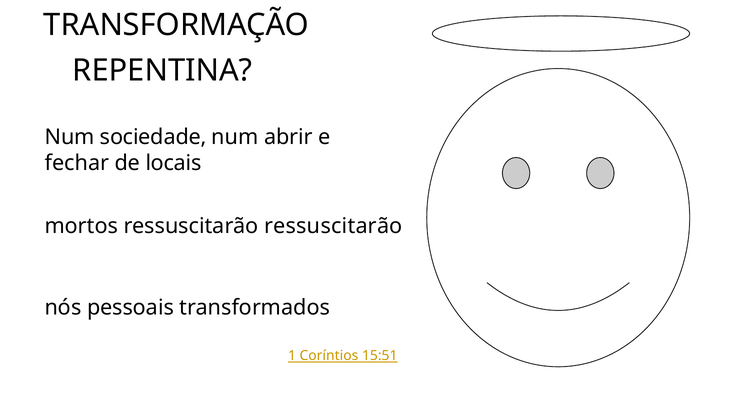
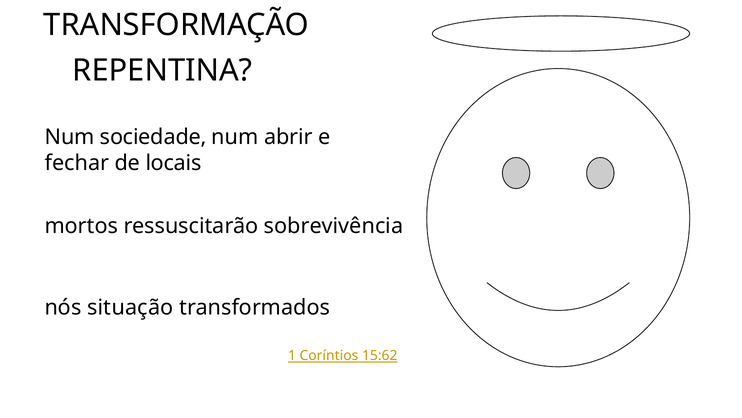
ressuscitarão ressuscitarão: ressuscitarão -> sobrevivência (334, 226)
pessoais: pessoais -> situação (130, 307)
15:51: 15:51 -> 15:62 (380, 355)
